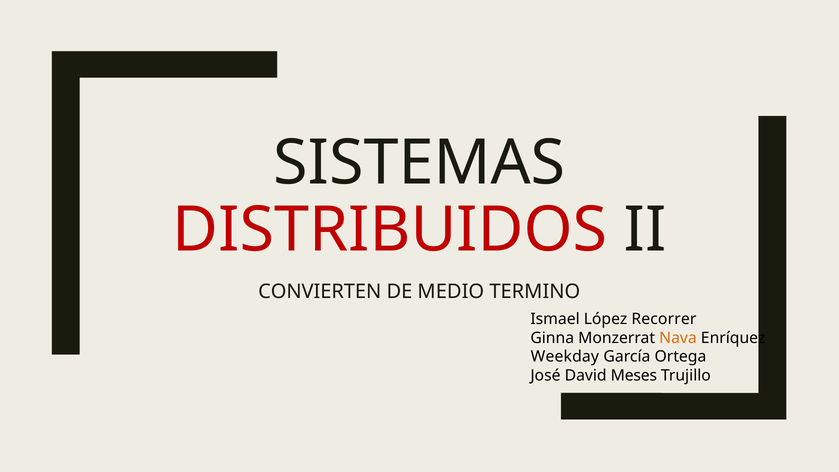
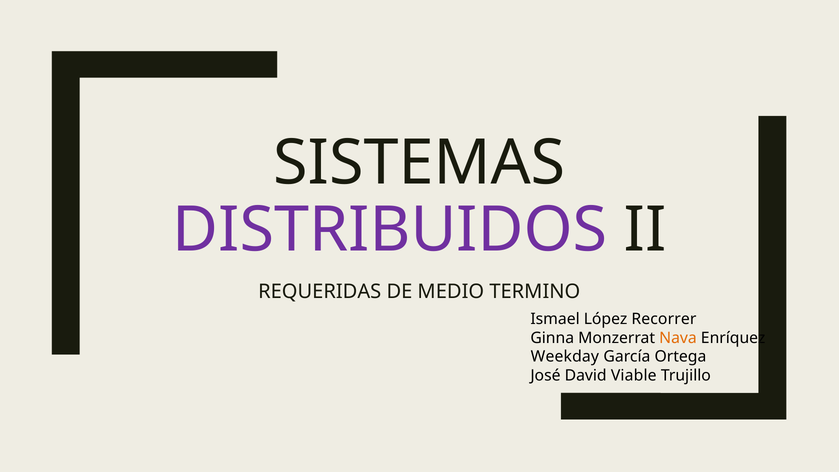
DISTRIBUIDOS colour: red -> purple (390, 230)
CONVIERTEN: CONVIERTEN -> REQUERIDAS (320, 292)
Meses: Meses -> Viable (634, 376)
